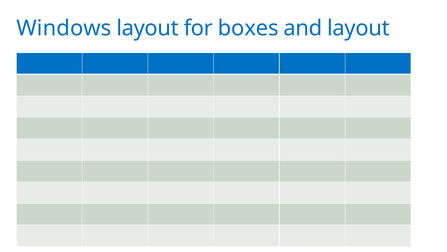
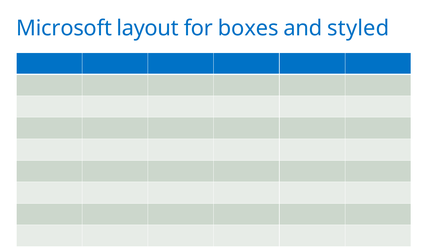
Windows: Windows -> Microsoft (64, 28)
and layout: layout -> styled (358, 28)
